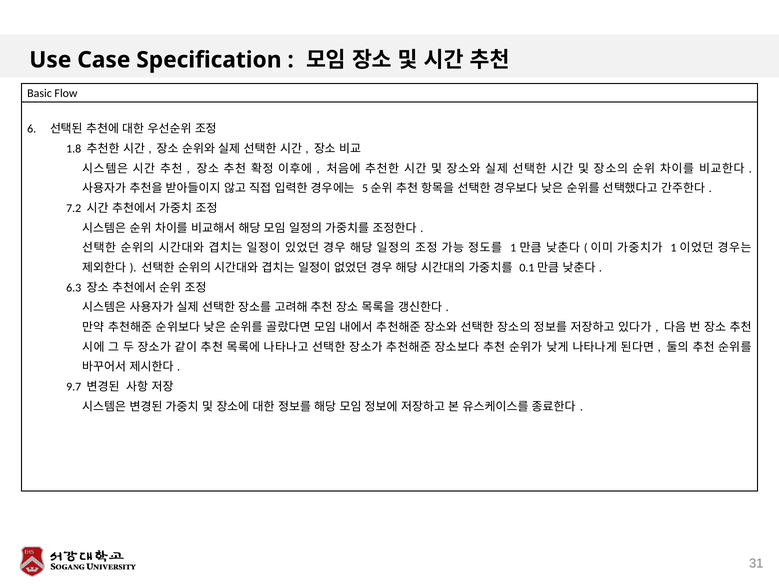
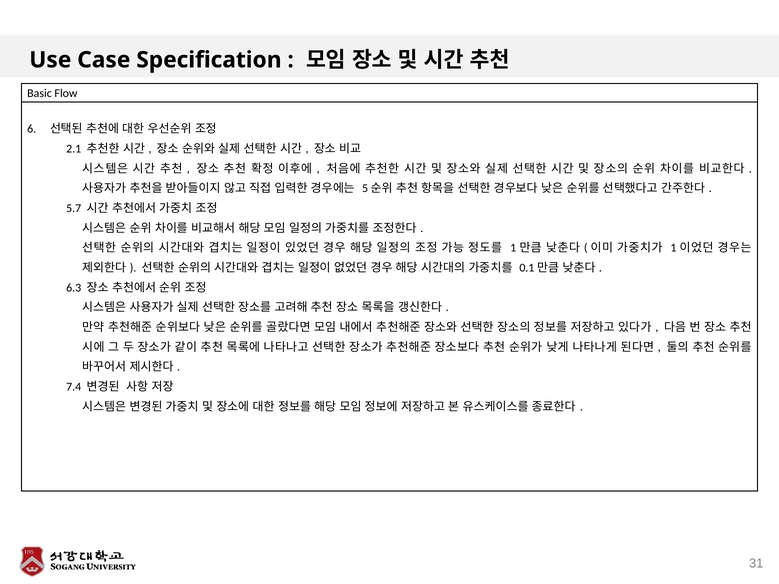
1.8: 1.8 -> 2.1 (74, 149)
7.2: 7.2 -> 5.7 (74, 208)
9.7: 9.7 -> 7.4 (74, 387)
